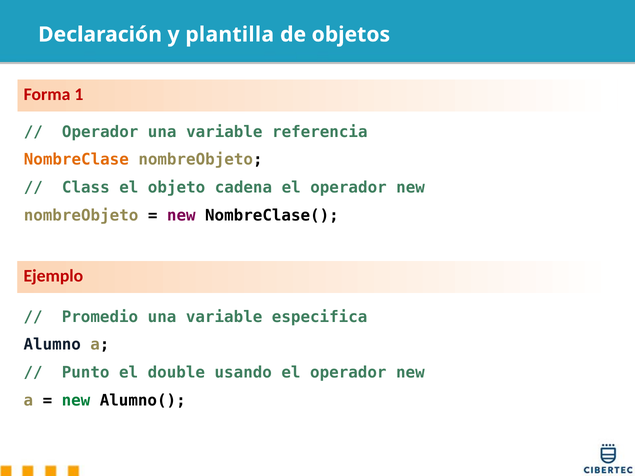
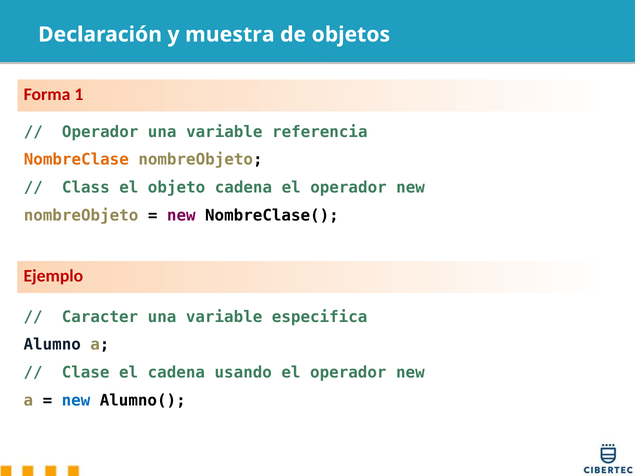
plantilla: plantilla -> muestra (230, 35)
Promedio: Promedio -> Caracter (100, 317)
Punto: Punto -> Clase (86, 373)
el double: double -> cadena (176, 373)
new colour: green -> blue (76, 401)
